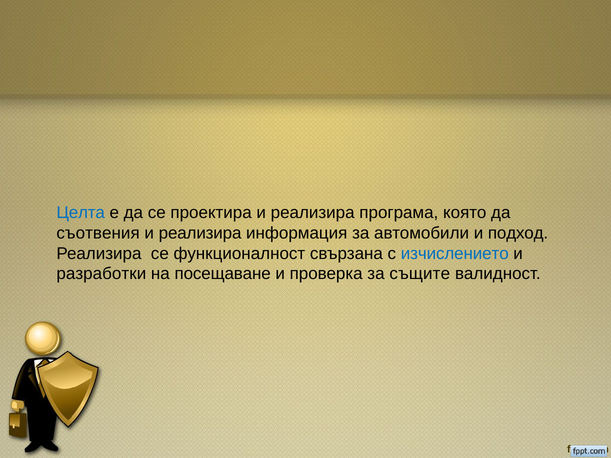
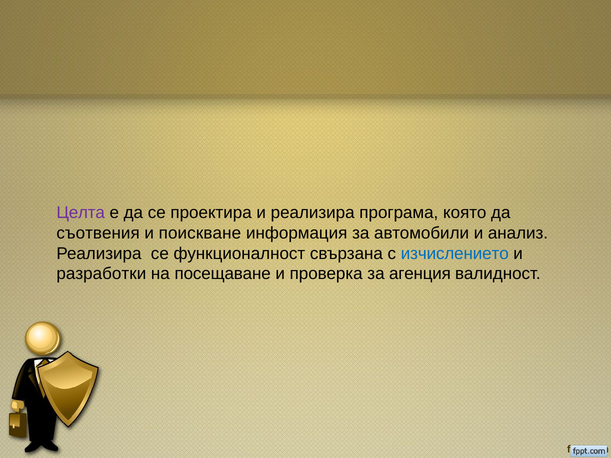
Целта colour: blue -> purple (81, 213)
реализира: реализира -> поискване (200, 233)
подход: подход -> анализ (518, 233)
същите: същите -> агенция (420, 274)
